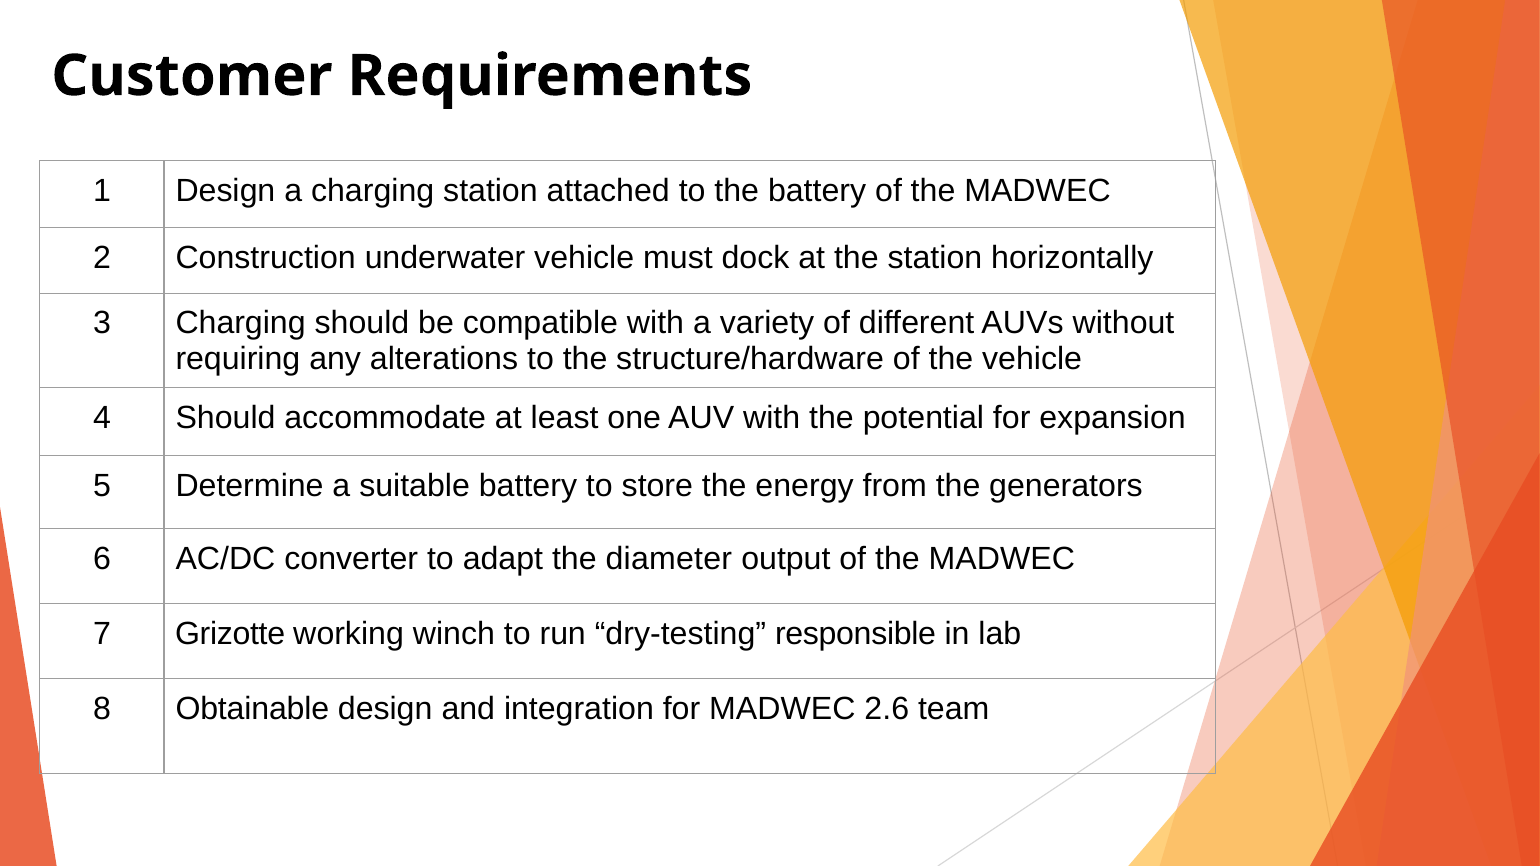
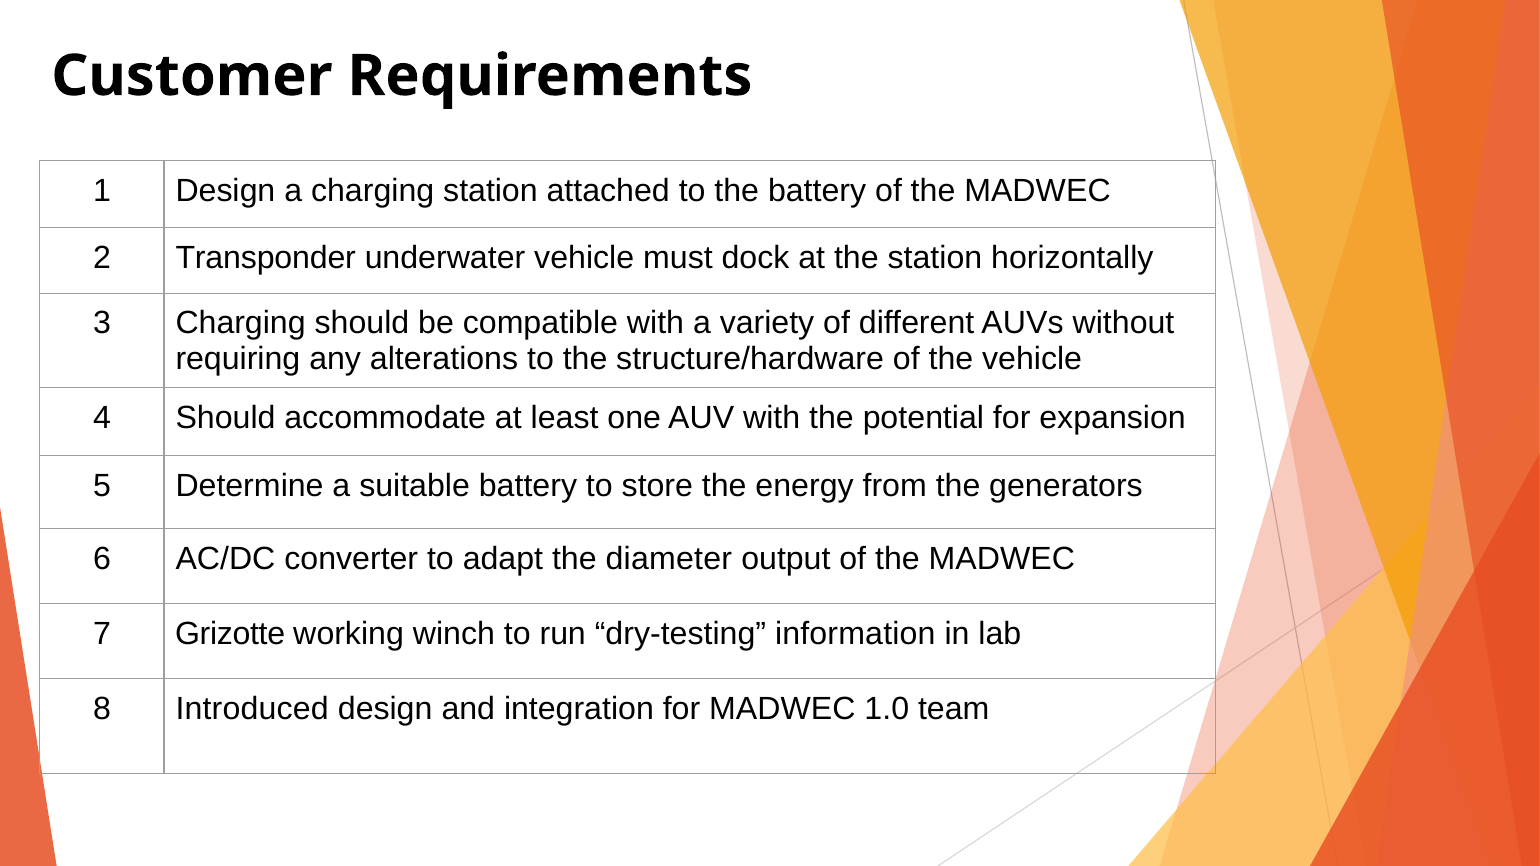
Construction: Construction -> Transponder (266, 258)
responsible: responsible -> information (855, 634)
Obtainable: Obtainable -> Introduced (252, 709)
2.6: 2.6 -> 1.0 (887, 709)
